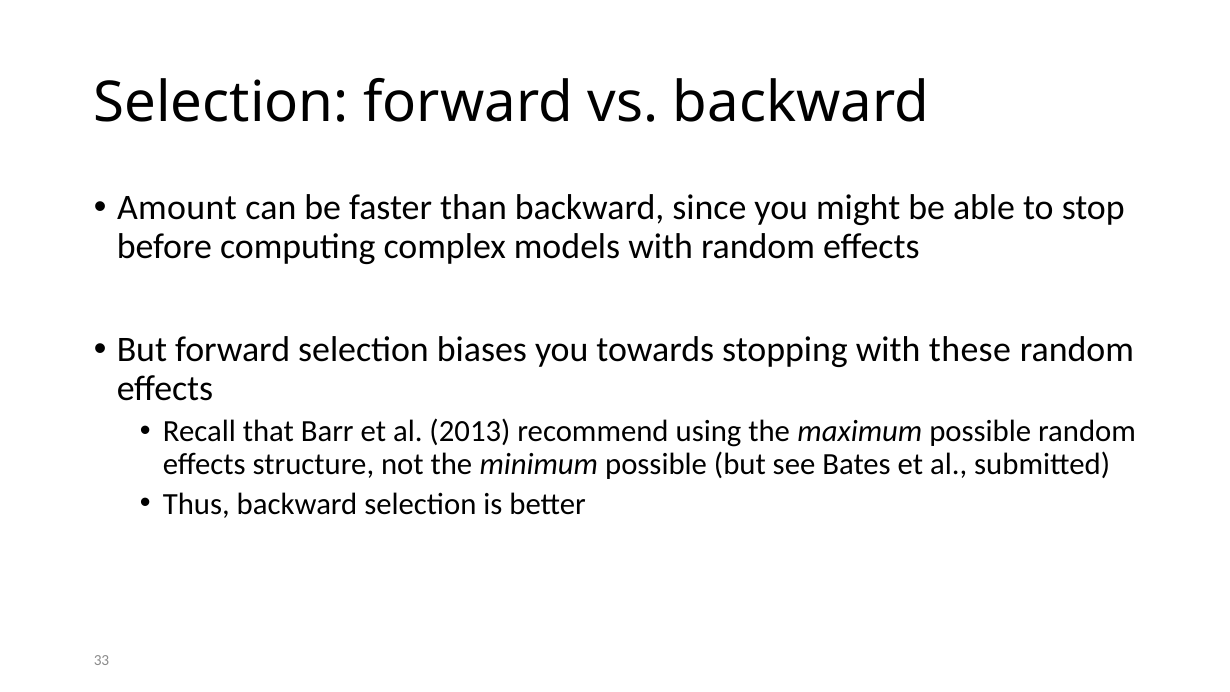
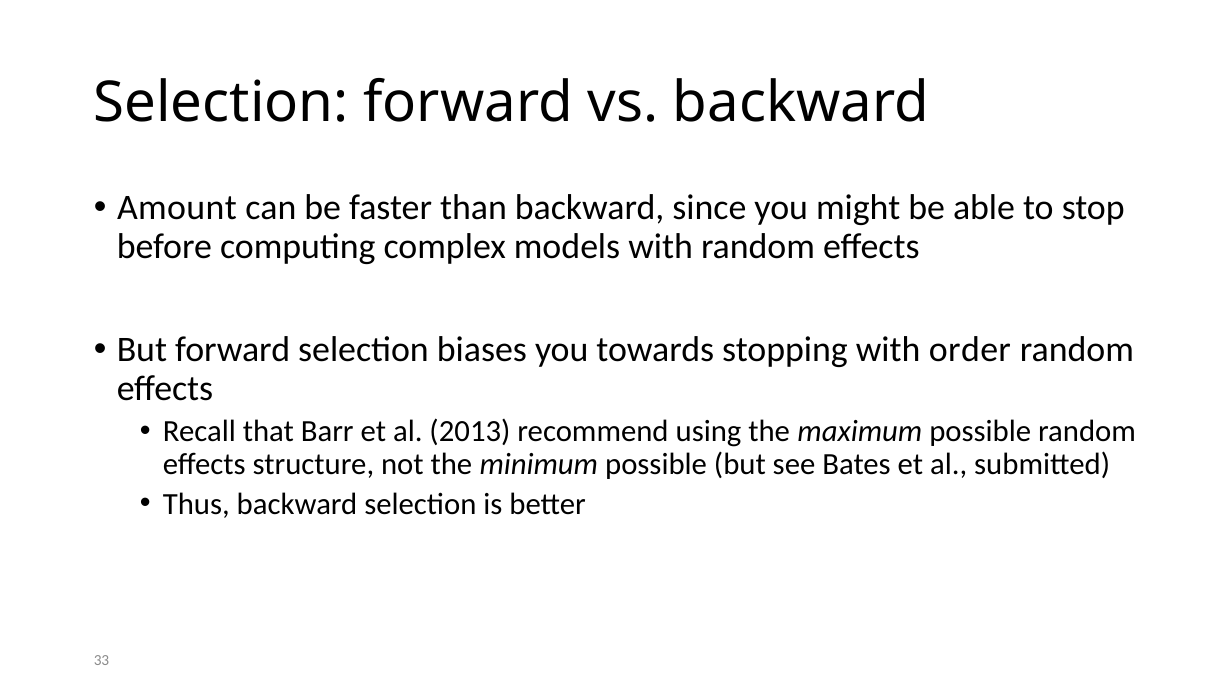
these: these -> order (970, 350)
